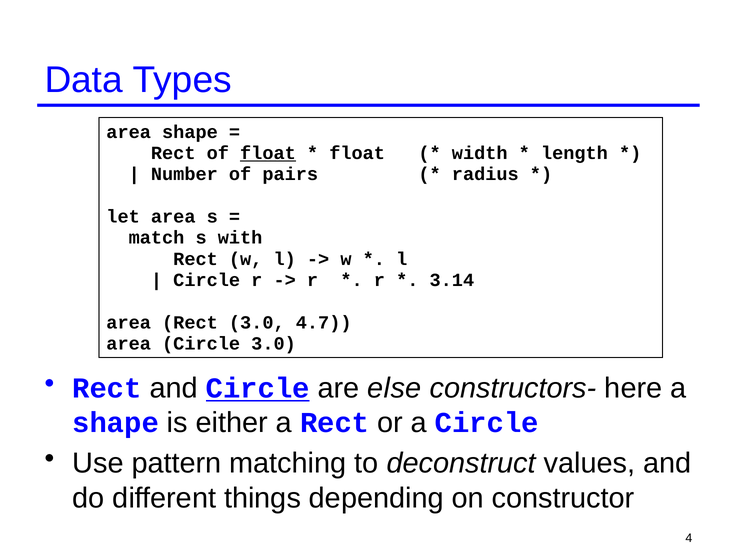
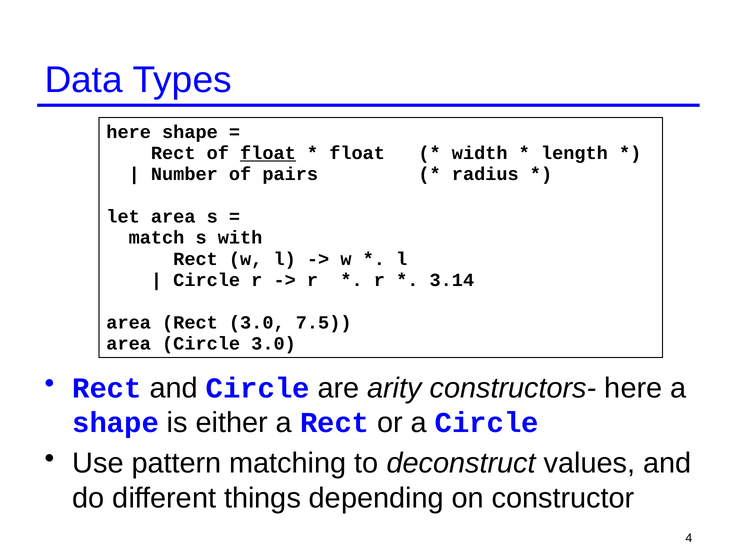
area: area -> here (129, 132)
4.7: 4.7 -> 7.5 (324, 323)
Circle underline: present -> none (258, 388)
else: else -> arity (395, 388)
